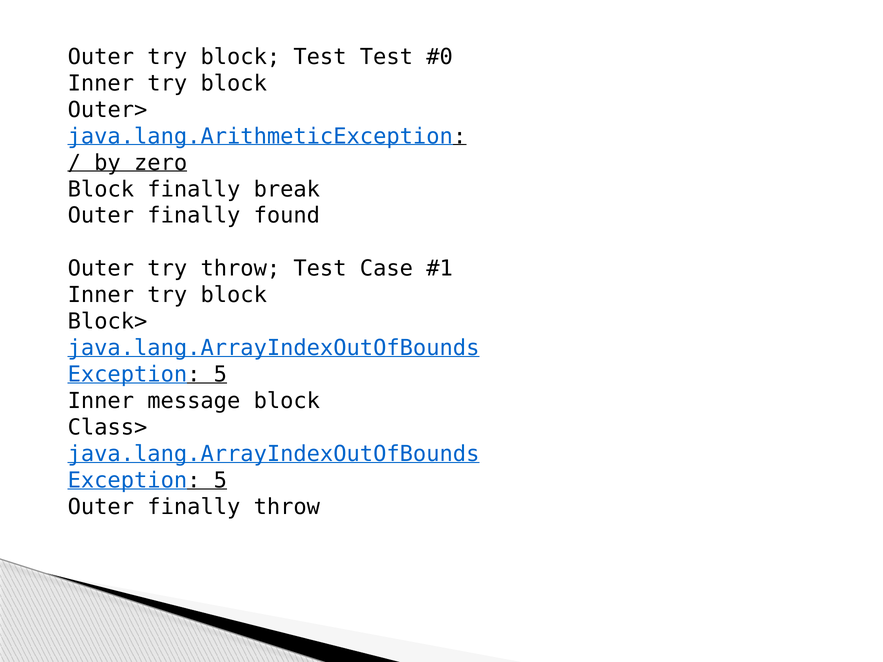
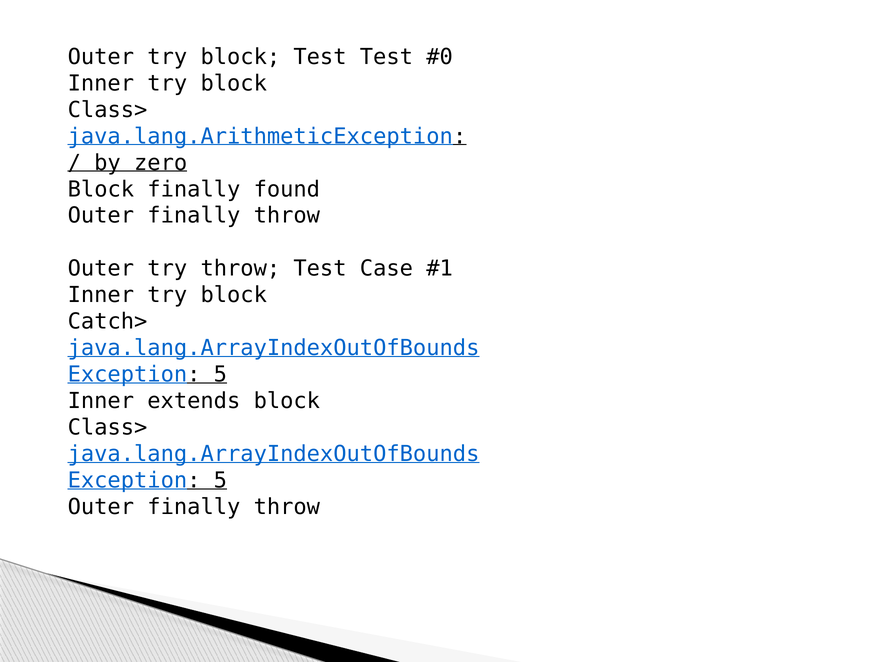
Outer>: Outer> -> Class> (108, 110)
break: break -> found (287, 189)
found: found -> throw (287, 216)
Block>: Block> -> Catch> (108, 322)
message: message -> extends (194, 401)
